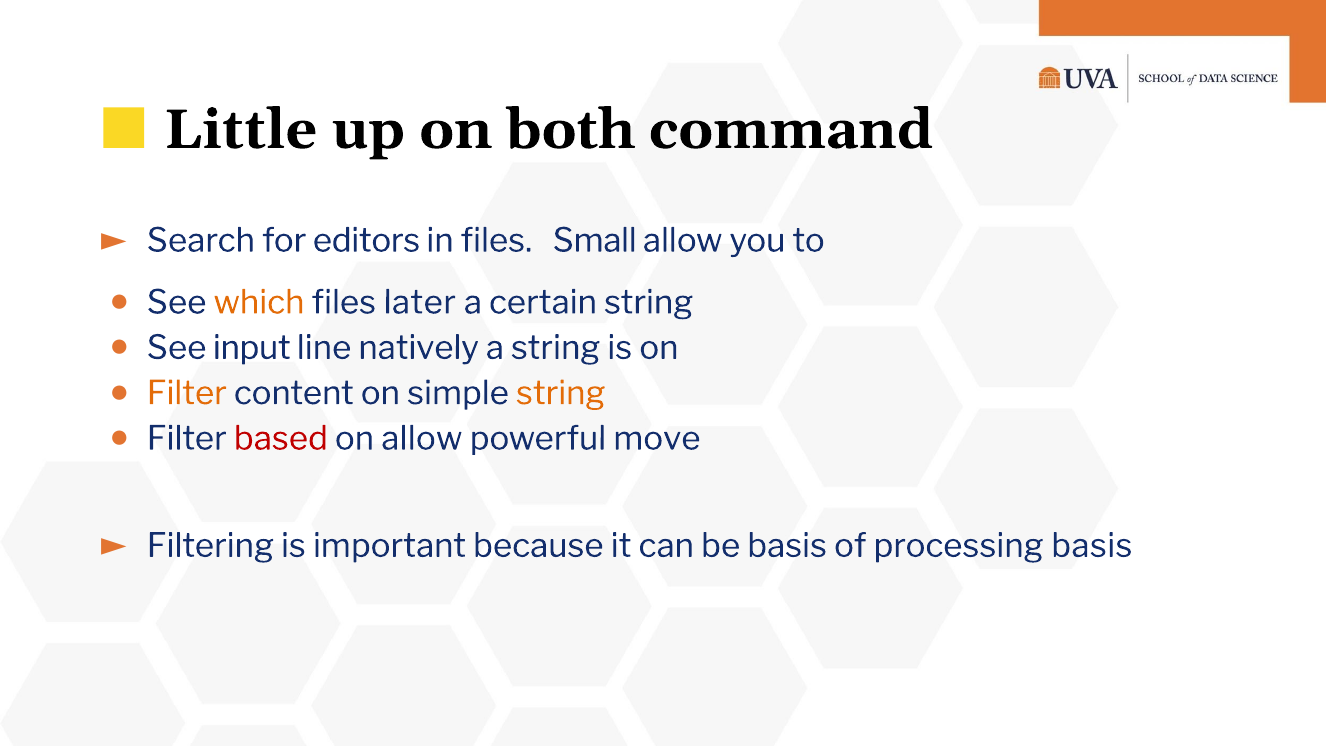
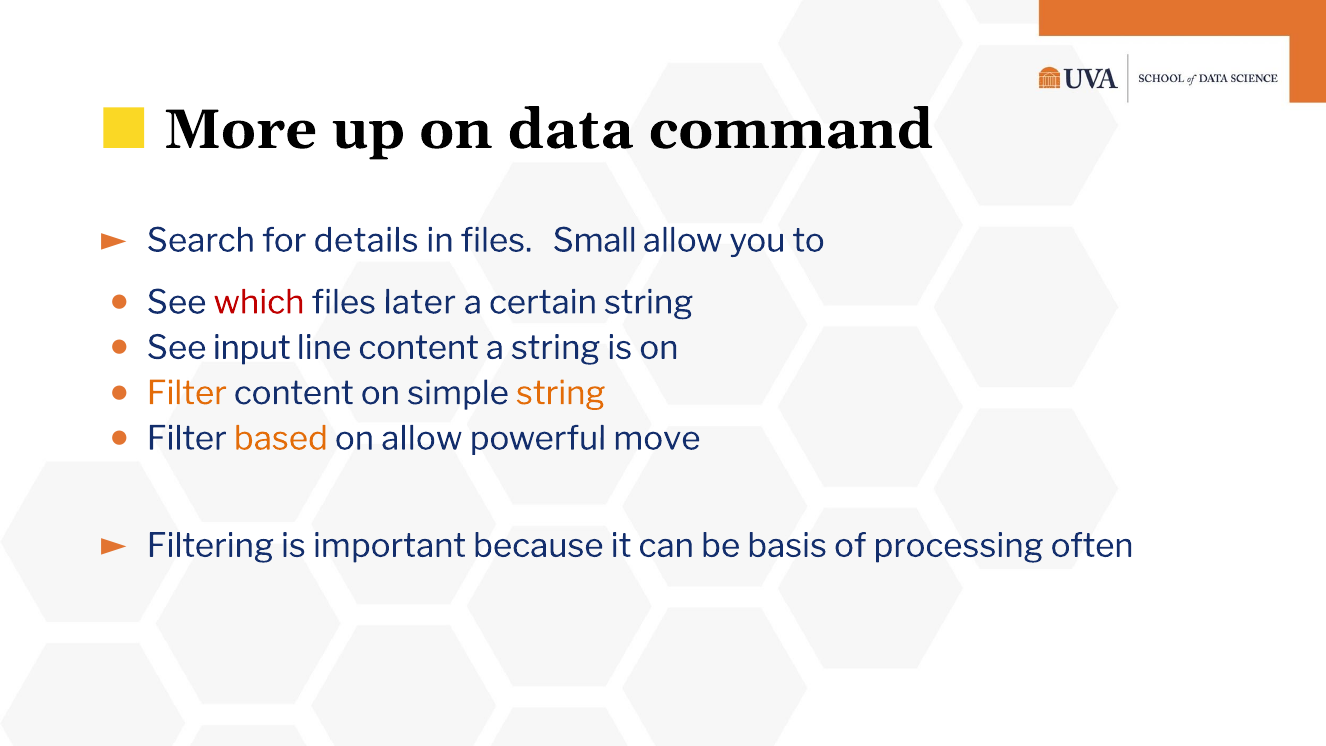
Little: Little -> More (241, 130)
both: both -> data (570, 130)
editors: editors -> details (366, 241)
which colour: orange -> red (259, 302)
line natively: natively -> content (419, 348)
based colour: red -> orange (281, 438)
processing basis: basis -> often (1092, 546)
